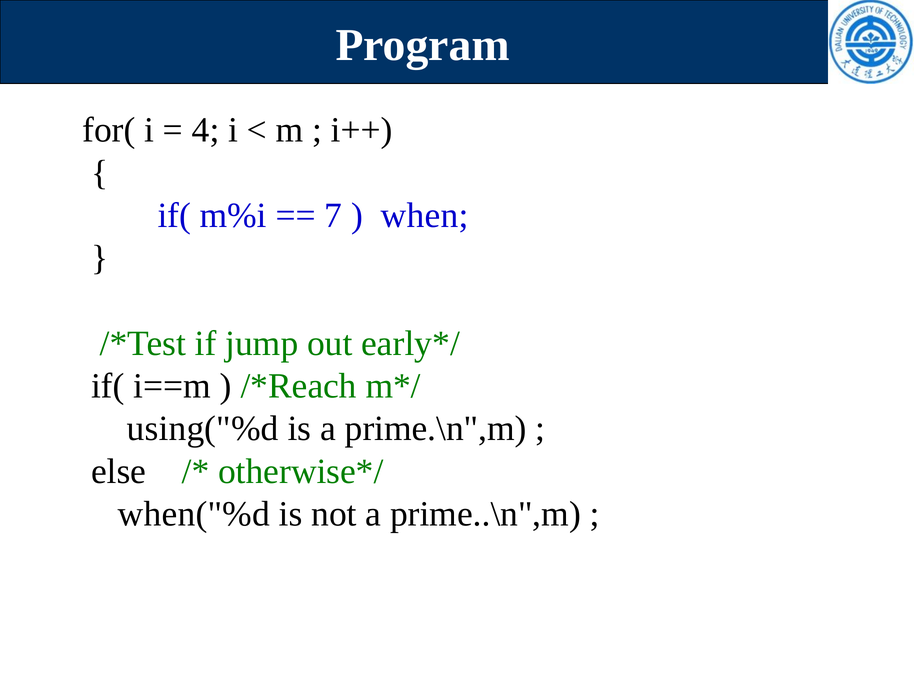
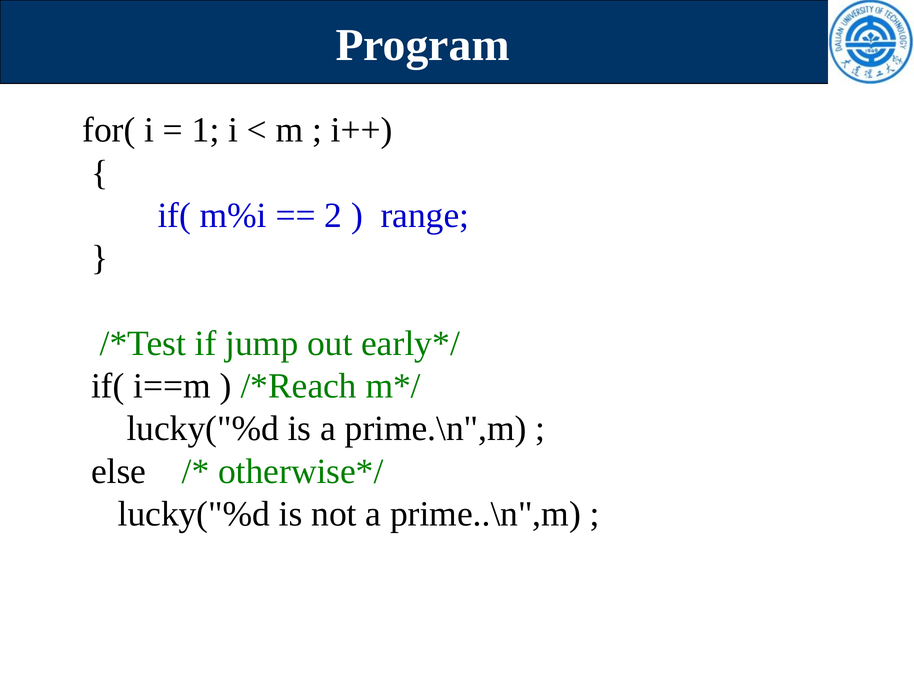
4: 4 -> 1 (206, 130)
7: 7 -> 2 (333, 216)
when: when -> range (425, 216)
using("%d: using("%d -> lucky("%d (203, 429)
when("%d: when("%d -> lucky("%d (194, 514)
